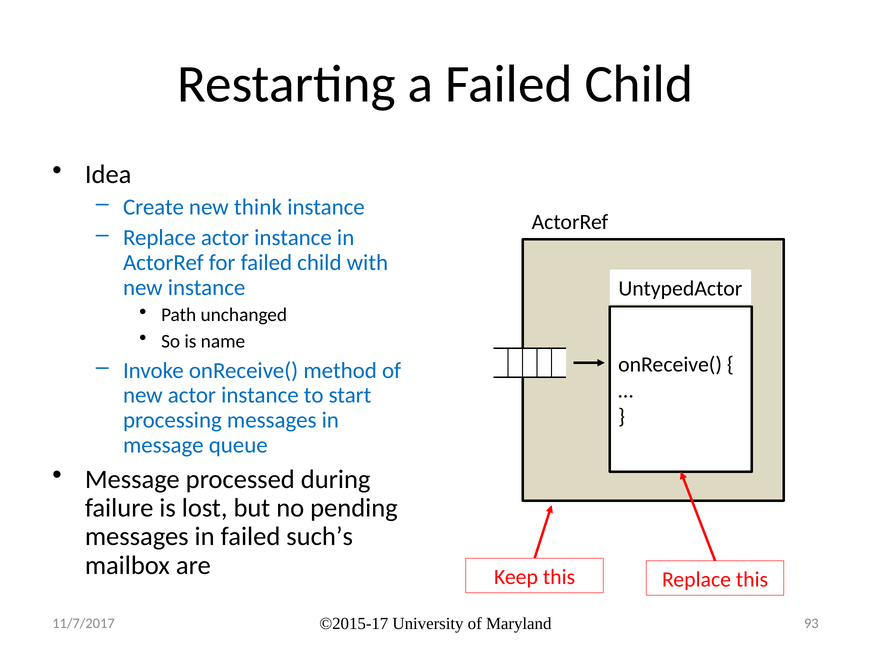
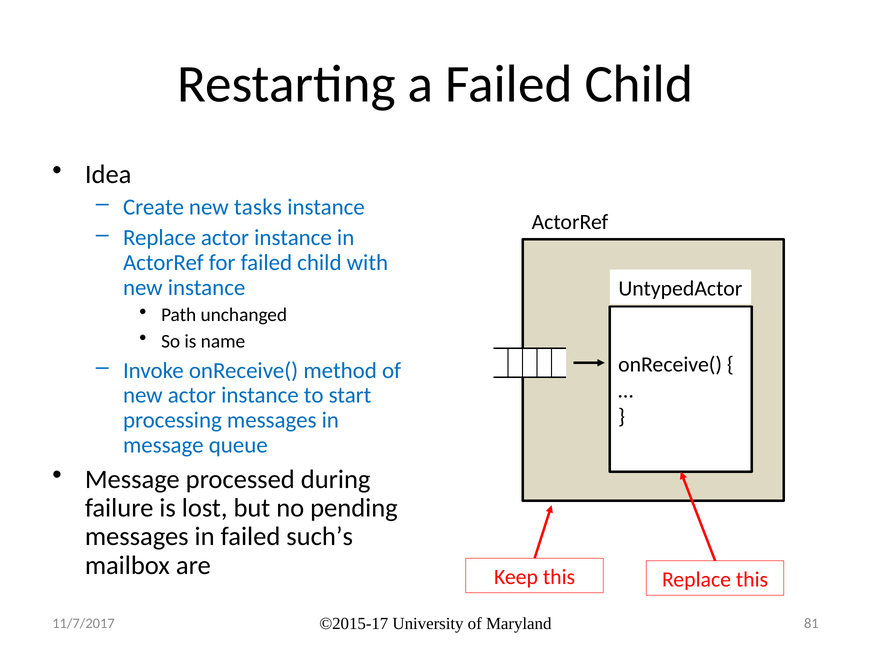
think: think -> tasks (258, 207)
93: 93 -> 81 (811, 624)
